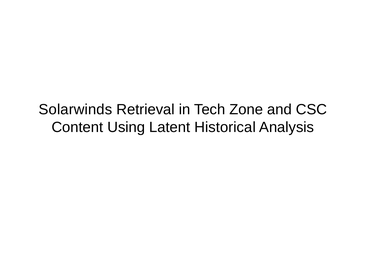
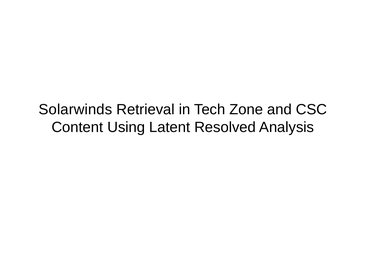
Historical: Historical -> Resolved (225, 127)
